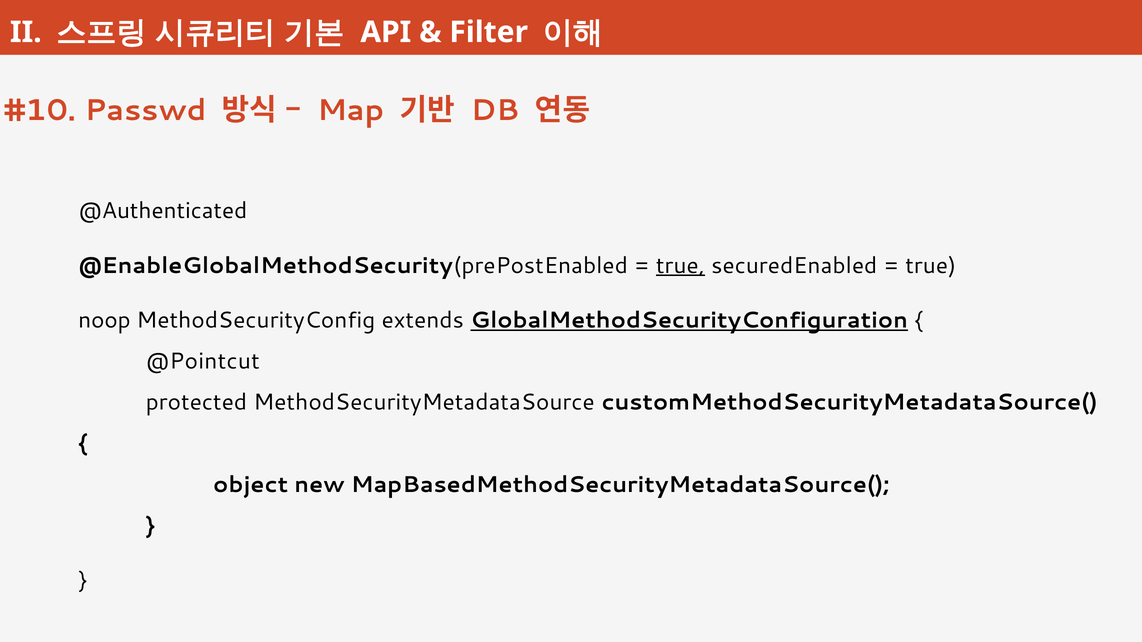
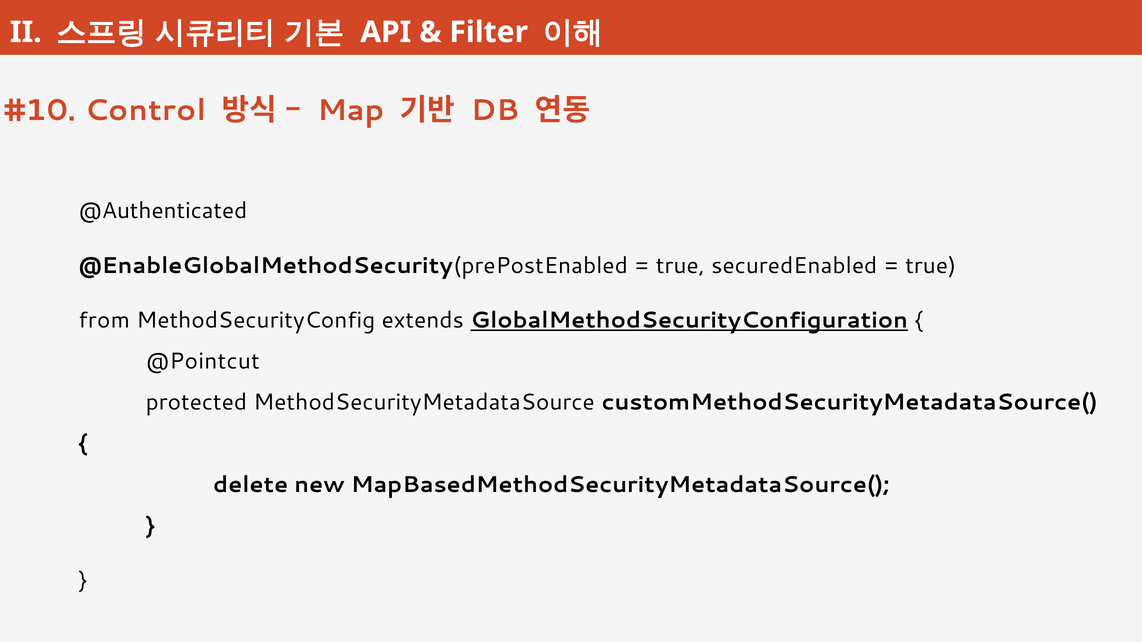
Passwd: Passwd -> Control (145, 111)
true underline: present -> none (680, 266)
noop: noop -> from (104, 320)
object: object -> delete (251, 485)
